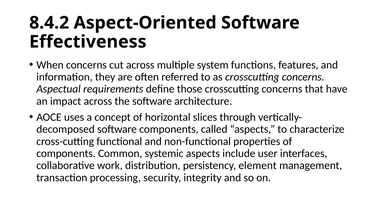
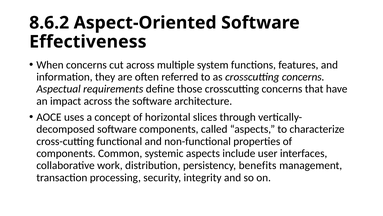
8.4.2: 8.4.2 -> 8.6.2 (49, 23)
element: element -> benefits (258, 165)
